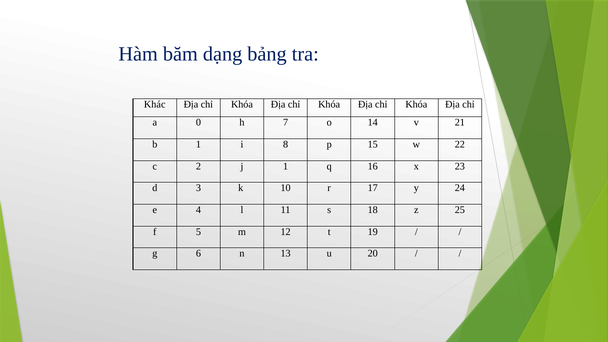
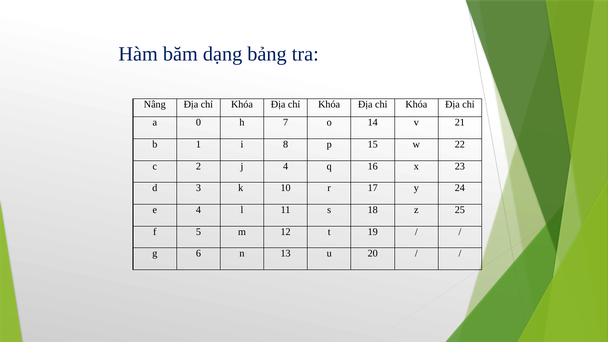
Khác: Khác -> Nâng (155, 104)
j 1: 1 -> 4 (286, 166)
